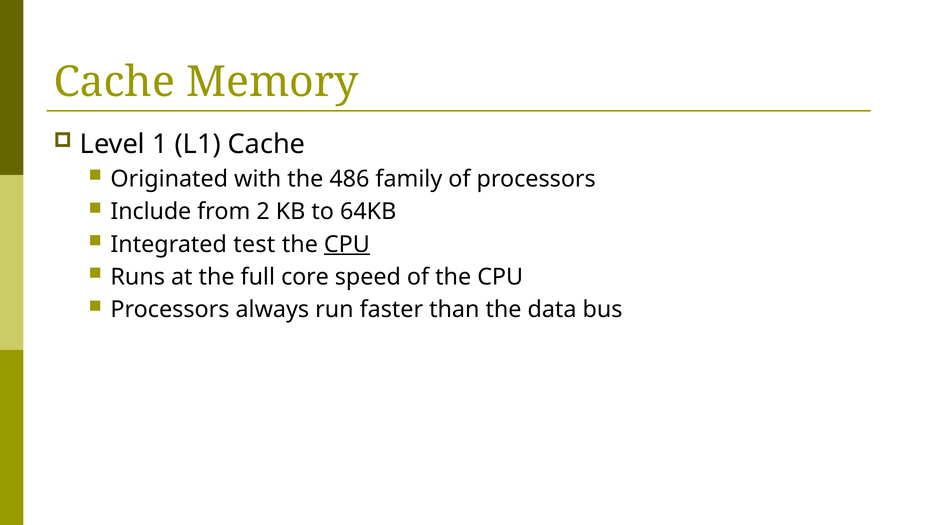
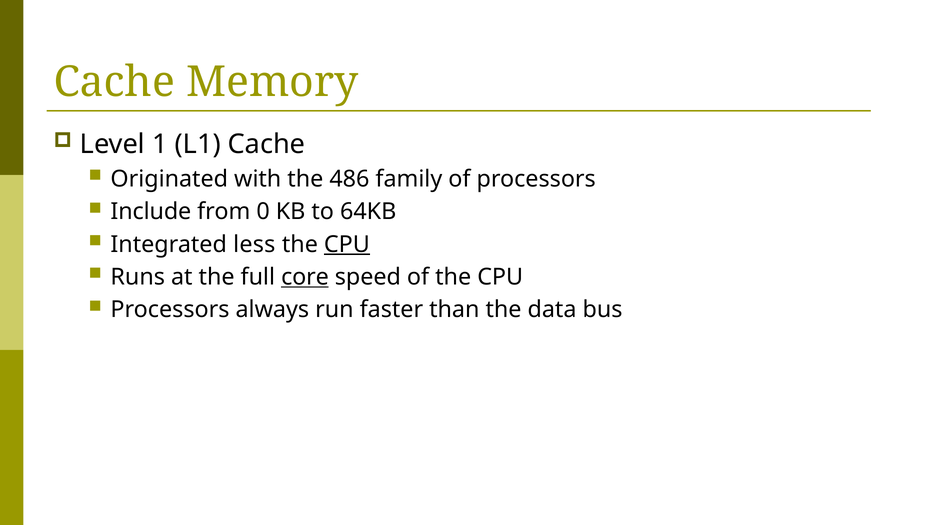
2: 2 -> 0 (263, 212)
test: test -> less (254, 244)
core underline: none -> present (305, 277)
